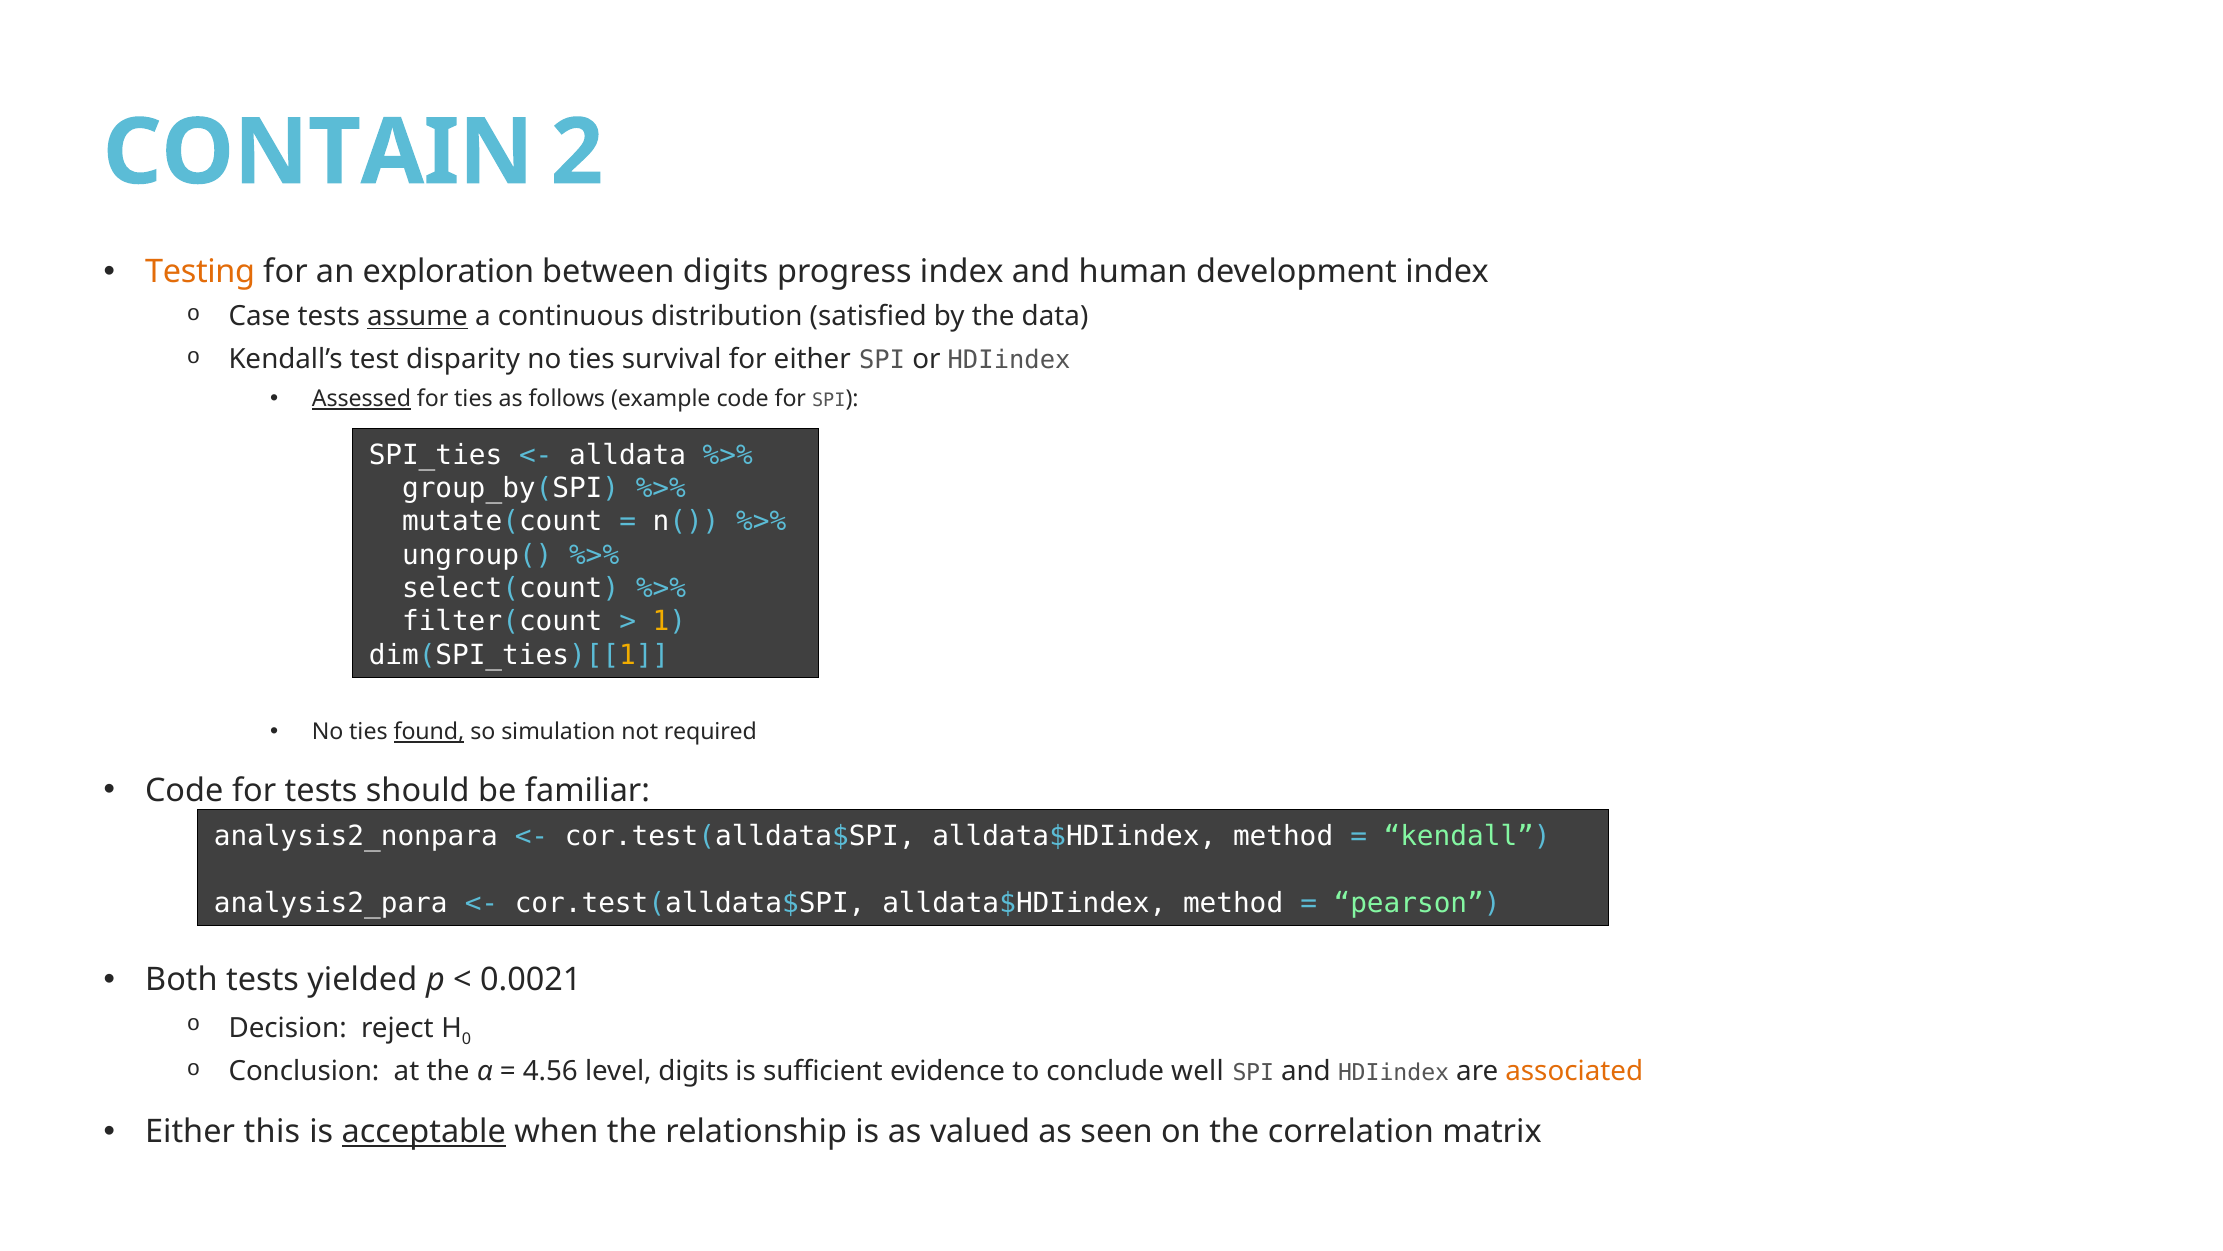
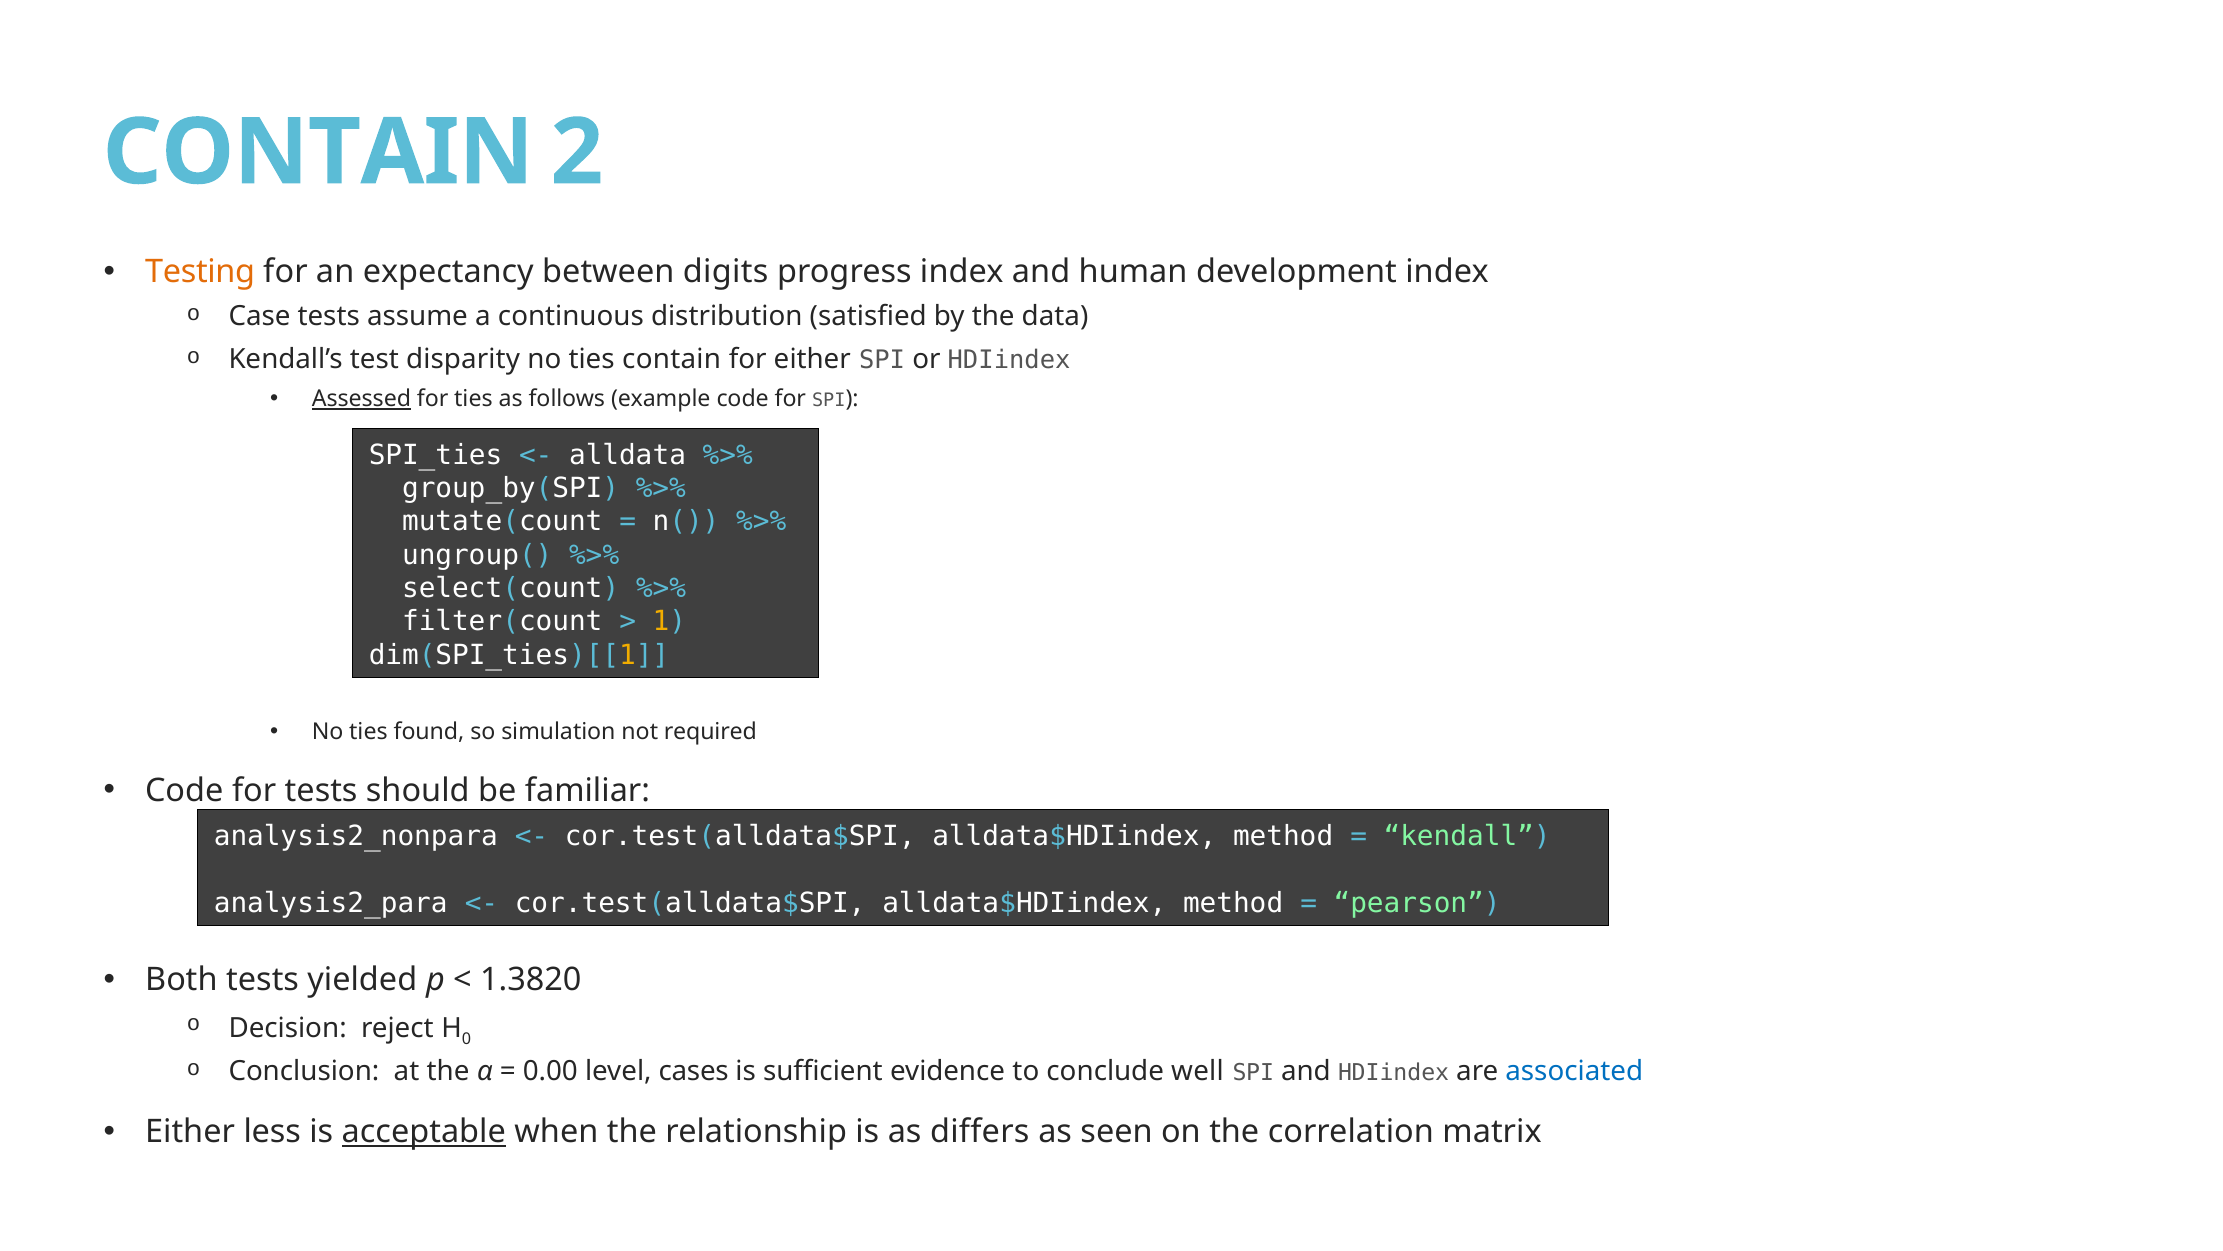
exploration: exploration -> expectancy (448, 272)
assume underline: present -> none (417, 317)
ties survival: survival -> contain (672, 359)
found underline: present -> none (429, 732)
0.0021: 0.0021 -> 1.3820 (531, 980)
4.56: 4.56 -> 0.00 (550, 1071)
level digits: digits -> cases (694, 1071)
associated colour: orange -> blue (1574, 1071)
this: this -> less (272, 1131)
valued: valued -> differs (980, 1131)
